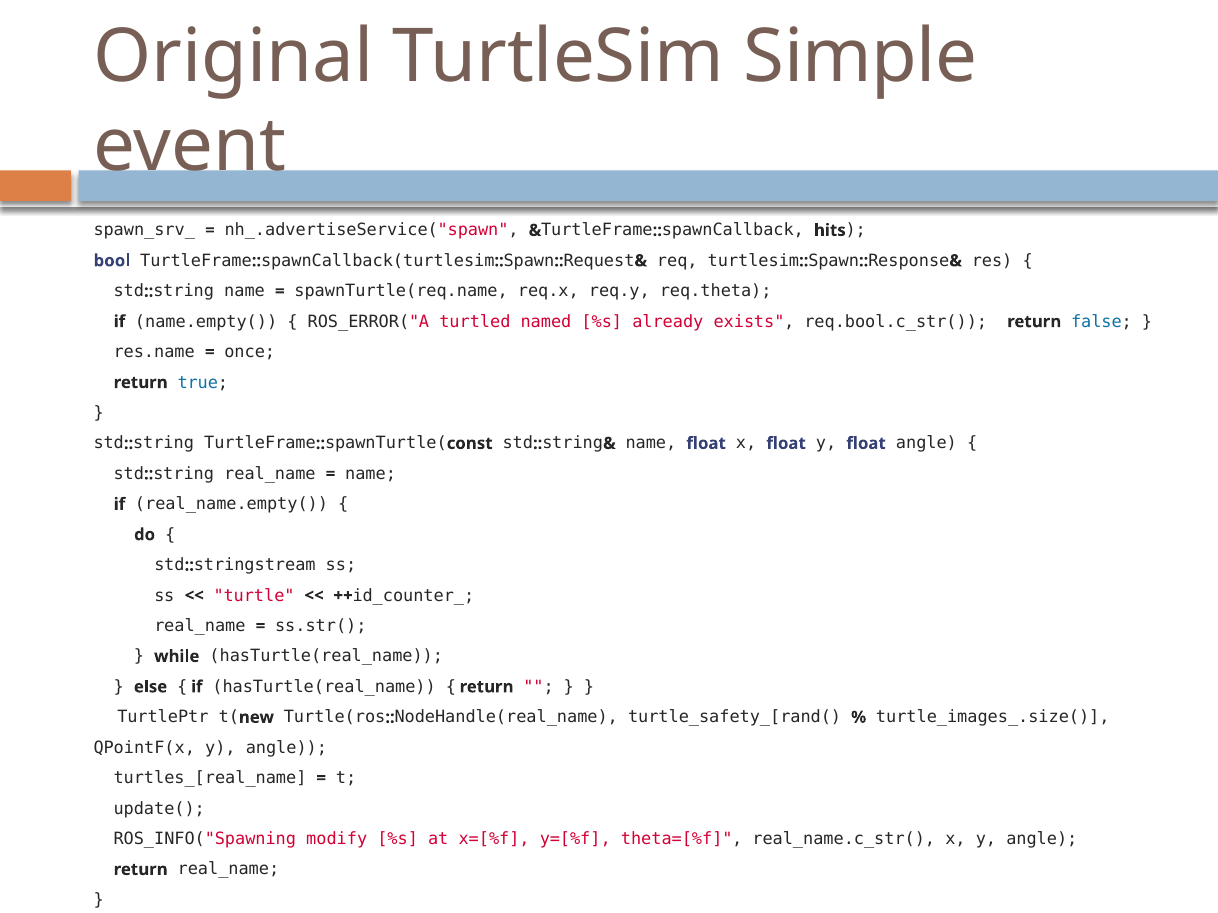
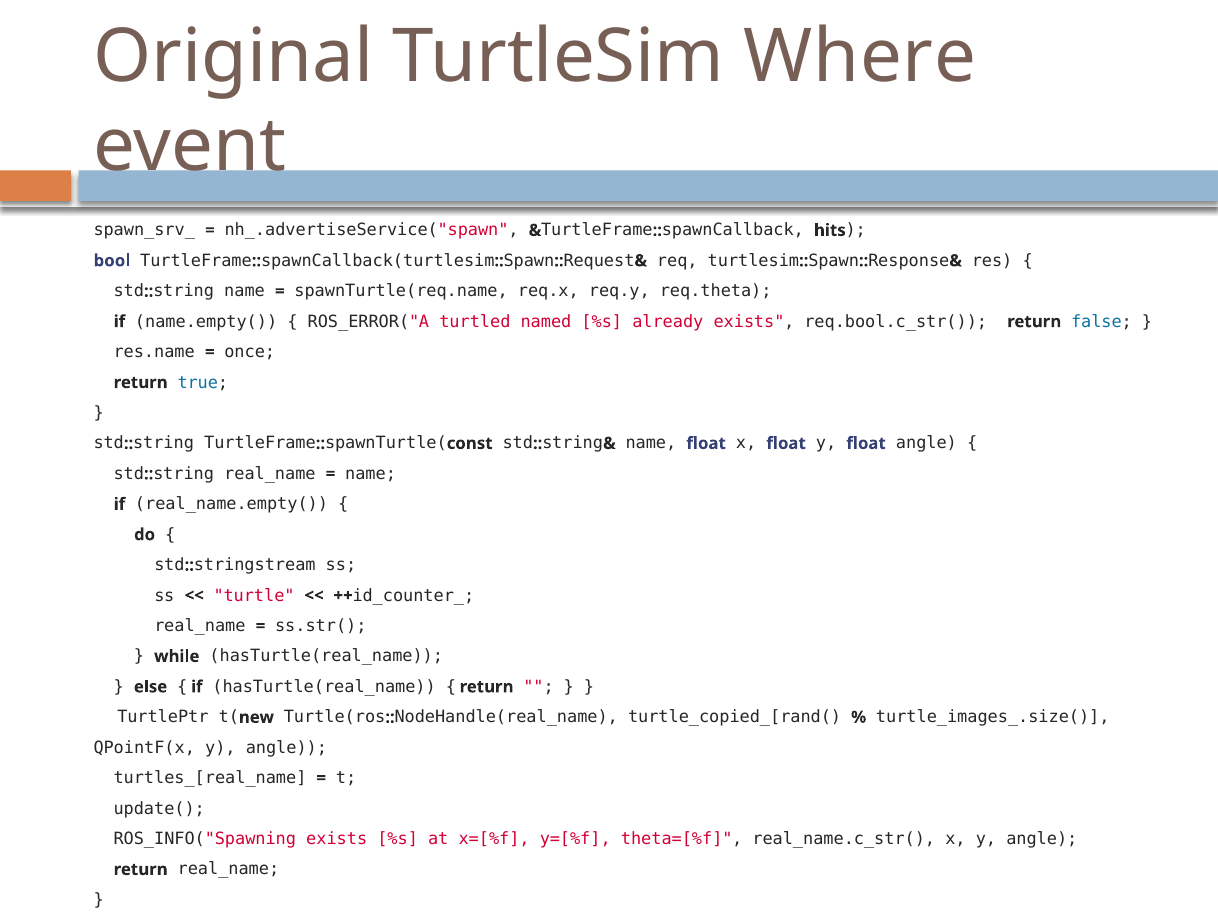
Simple: Simple -> Where (860, 57)
turtle_safety_[rand(: turtle_safety_[rand( -> turtle_copied_[rand( (735, 718)
ROS_INFO("Spawning modify: modify -> exists (337, 839)
